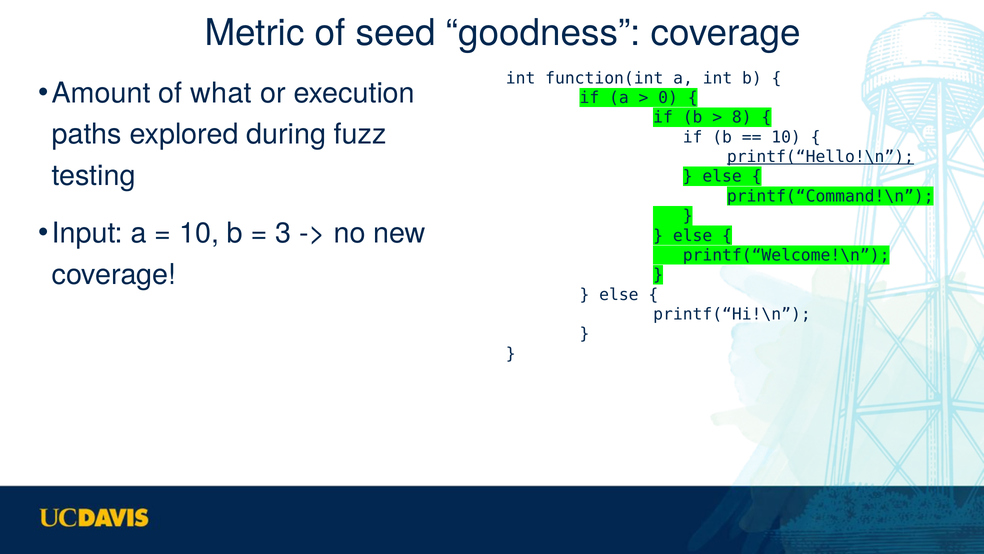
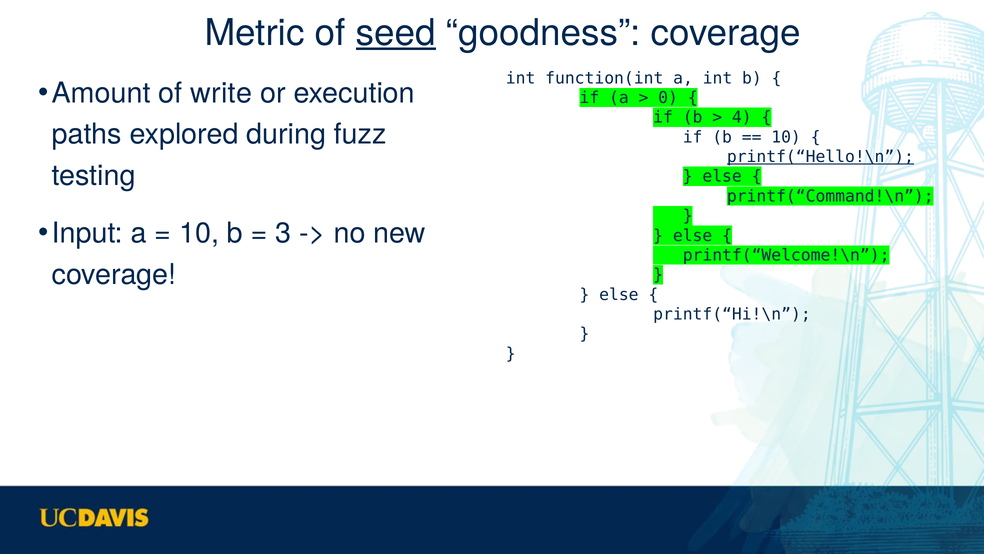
seed underline: none -> present (396, 33)
what: what -> write (221, 93)
8: 8 -> 4 (742, 117)
